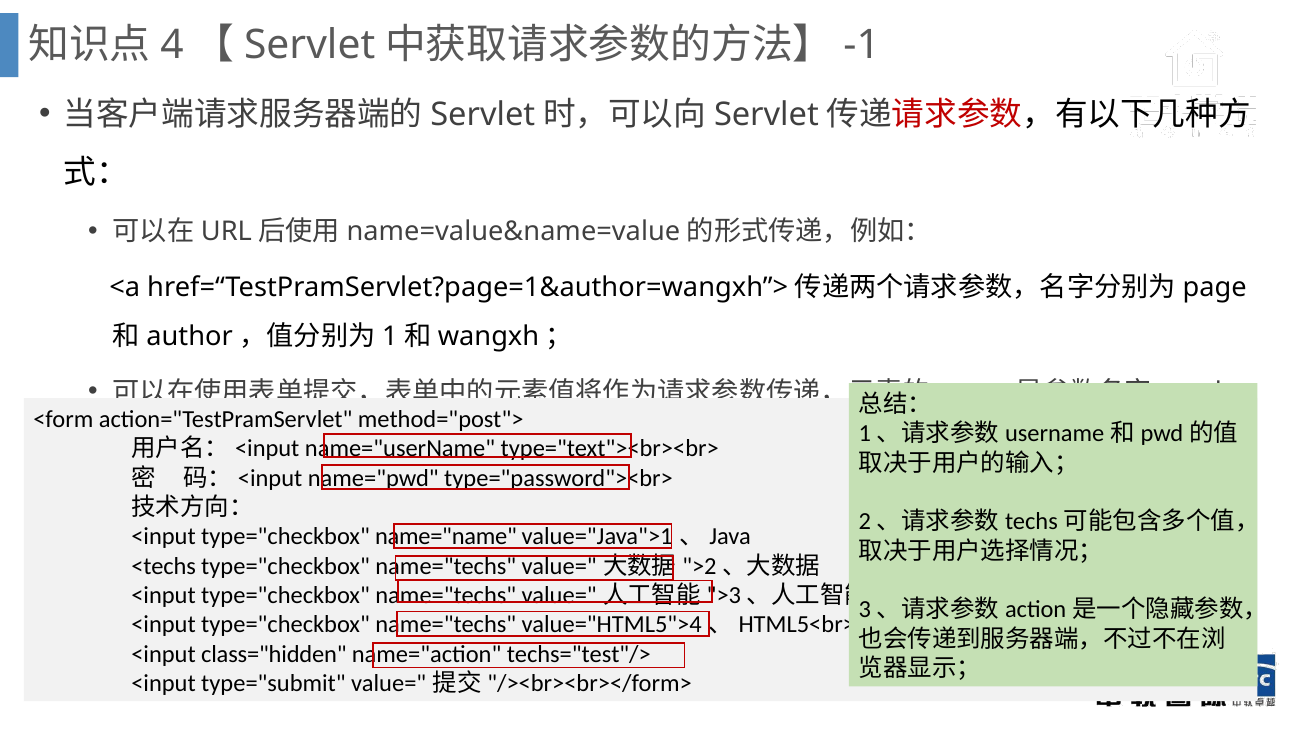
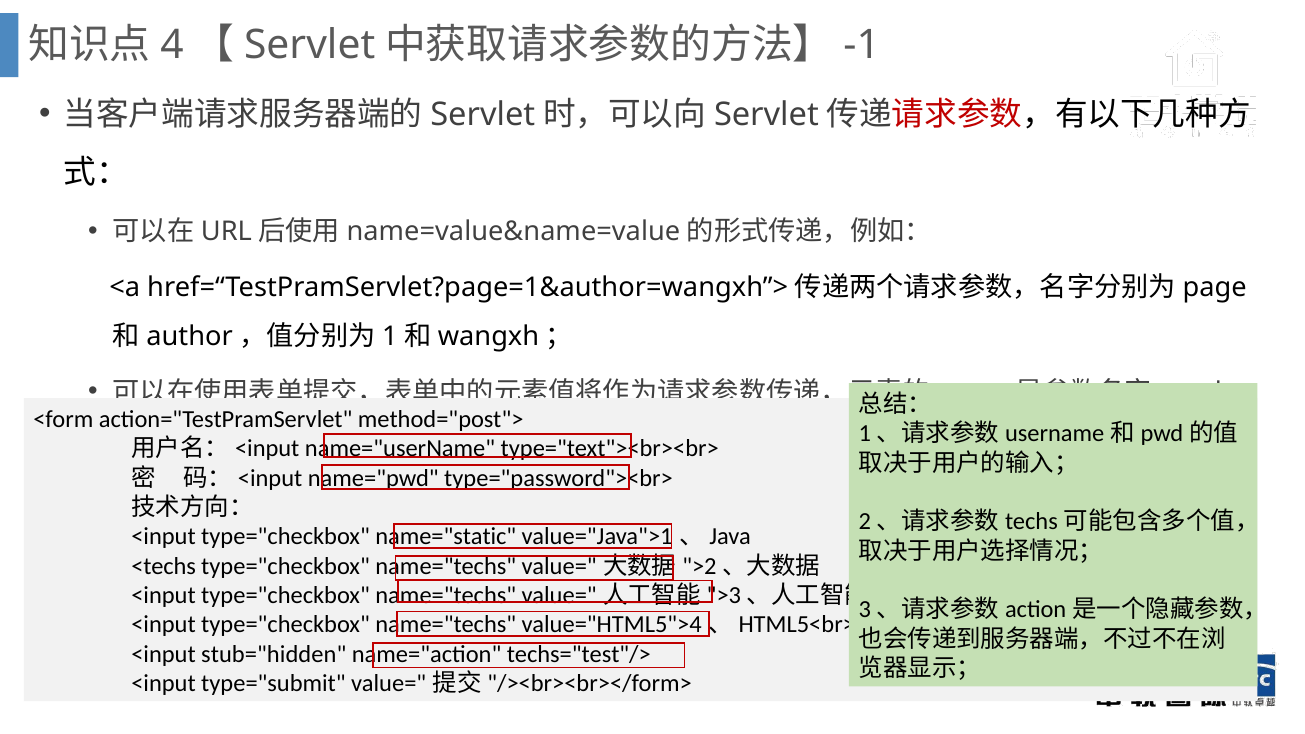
name="name: name="name -> name="static (446, 537)
class="hidden: class="hidden -> stub="hidden (274, 654)
